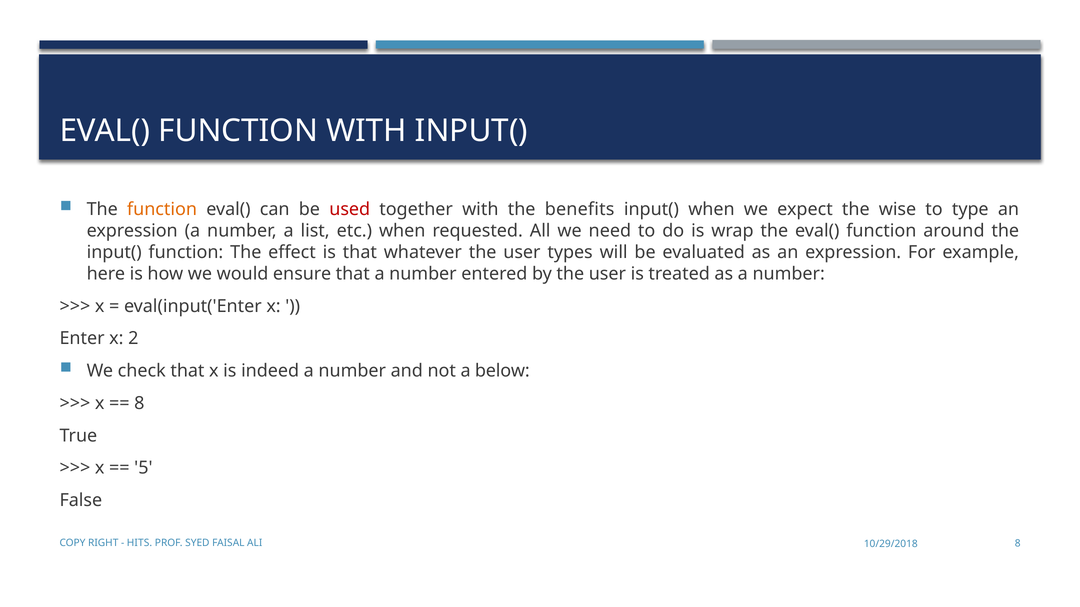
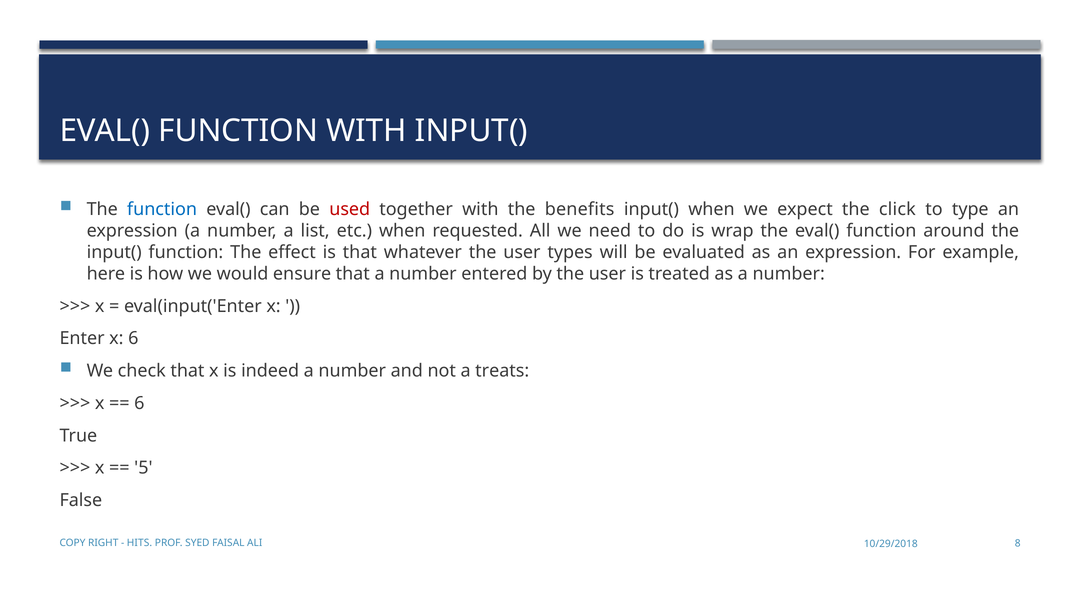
function colour: orange -> blue (162, 209)
wise: wise -> click (897, 209)
x 2: 2 -> 6 (133, 339)
below: below -> treats (502, 371)
8: 8 -> 6 (139, 404)
